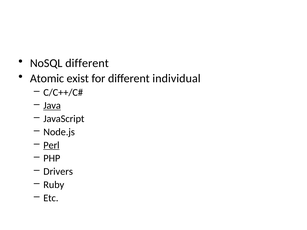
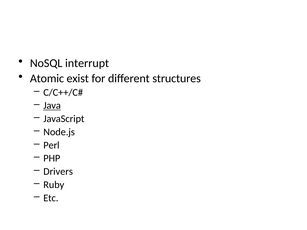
NoSQL different: different -> interrupt (87, 63)
individual: individual -> structures (177, 79)
Perl underline: present -> none (51, 145)
